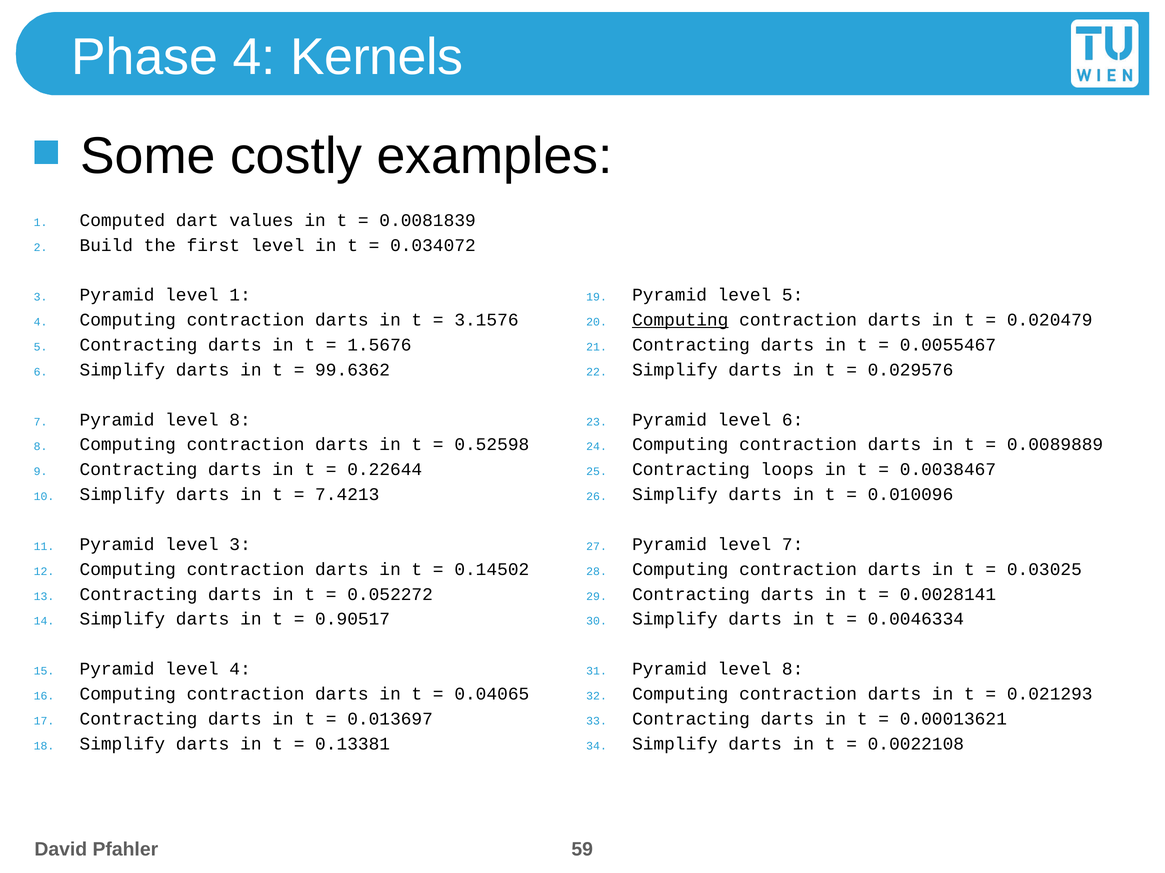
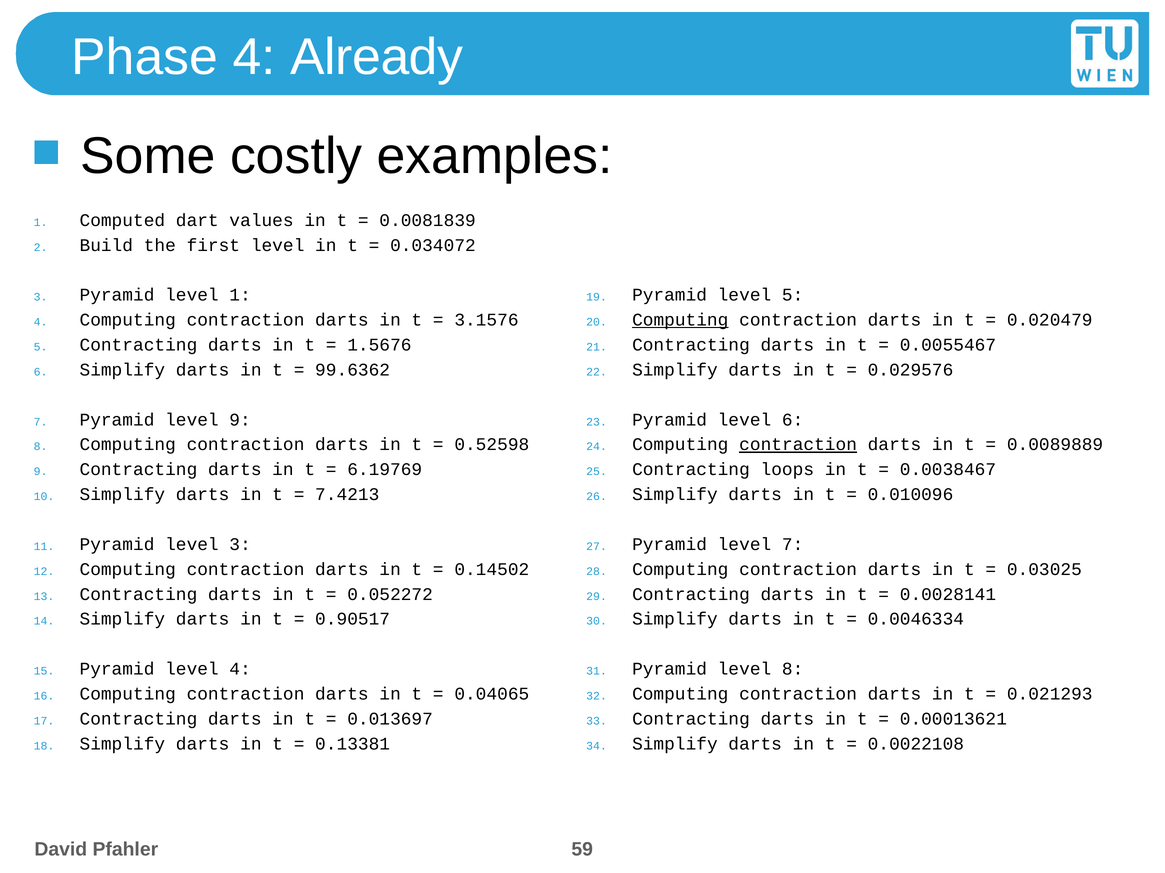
Kernels: Kernels -> Already (377, 57)
7 Pyramid level 8: 8 -> 9 (240, 420)
contraction underline: none -> present (798, 445)
0.22644: 0.22644 -> 6.19769 (385, 470)
